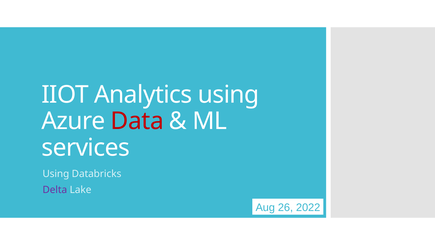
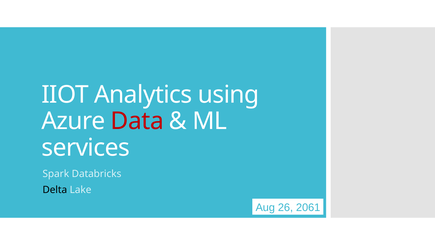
Using: Using -> Spark (56, 174)
Delta colour: purple -> black (55, 190)
2022: 2022 -> 2061 (308, 207)
